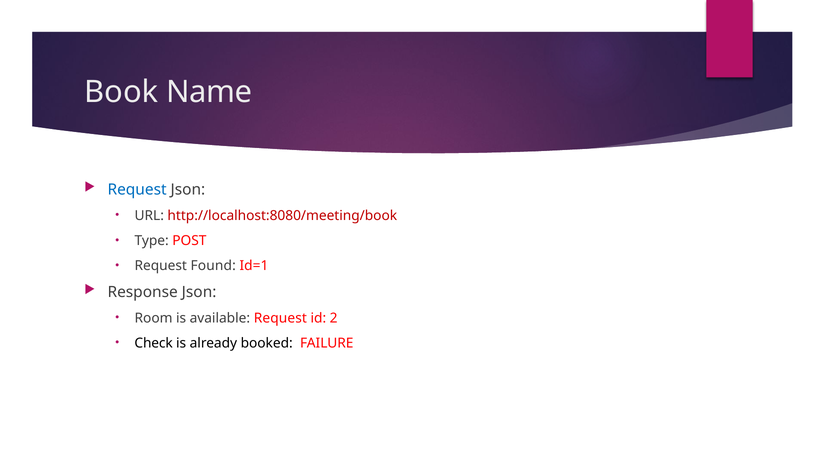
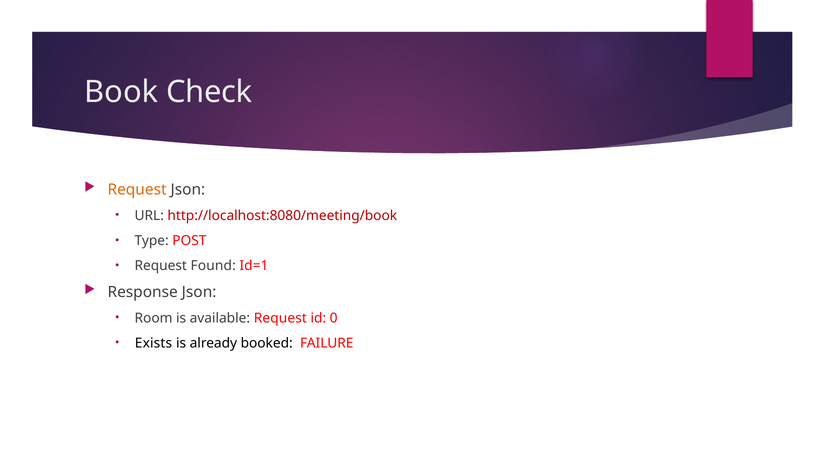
Name: Name -> Check (209, 92)
Request colour: blue -> orange (137, 190)
2: 2 -> 0 (334, 318)
Check: Check -> Exists (153, 343)
